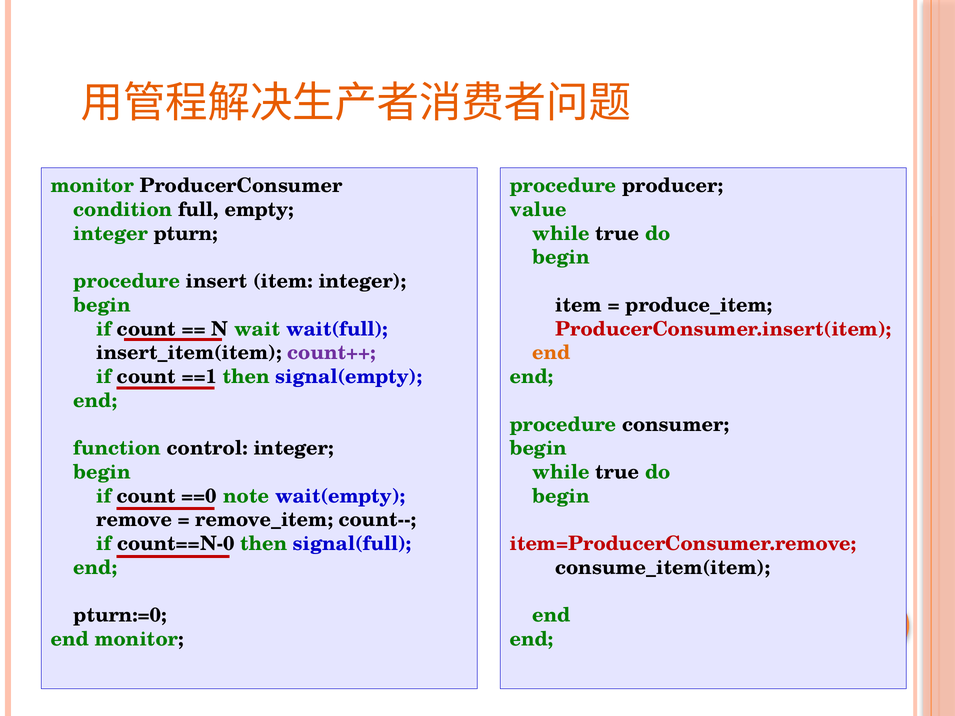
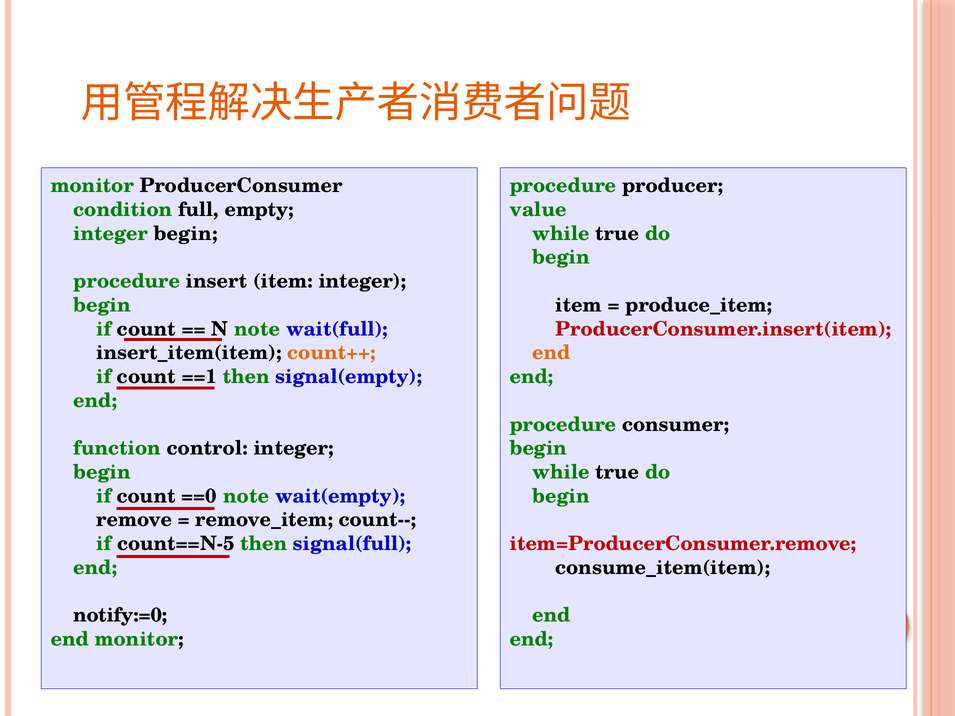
pturn: pturn -> begin (186, 234)
N wait: wait -> note (257, 329)
count++ colour: purple -> orange (332, 353)
count==N-0: count==N-0 -> count==N-5 (176, 544)
pturn:=0: pturn:=0 -> notify:=0 (120, 616)
